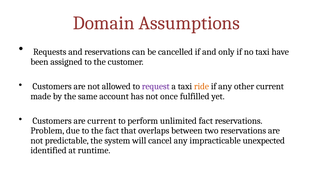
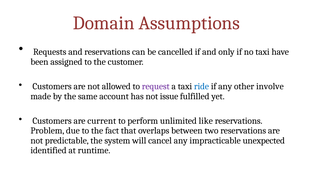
ride colour: orange -> blue (201, 86)
other current: current -> involve (270, 86)
once: once -> issue (169, 96)
unlimited fact: fact -> like (206, 121)
